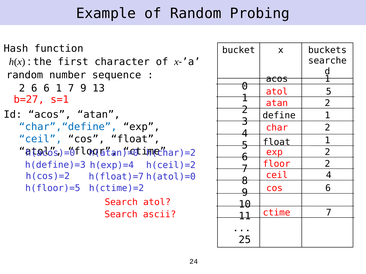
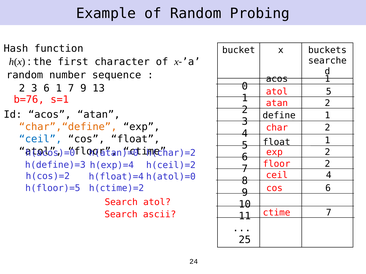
6: 6 -> 3 (34, 88)
b=27: b=27 -> b=76 (29, 100)
char”,“define colour: blue -> orange (68, 127)
h(float)=7: h(float)=7 -> h(float)=4 (116, 177)
